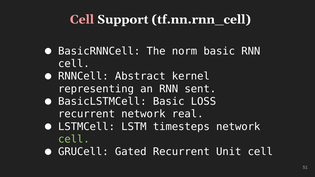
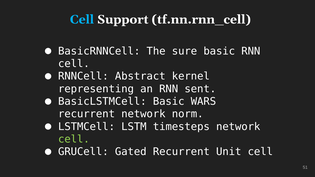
Cell colour: pink -> light blue (82, 20)
norm: norm -> sure (184, 51)
LOSS: LOSS -> WARS (203, 102)
real: real -> norm (188, 114)
